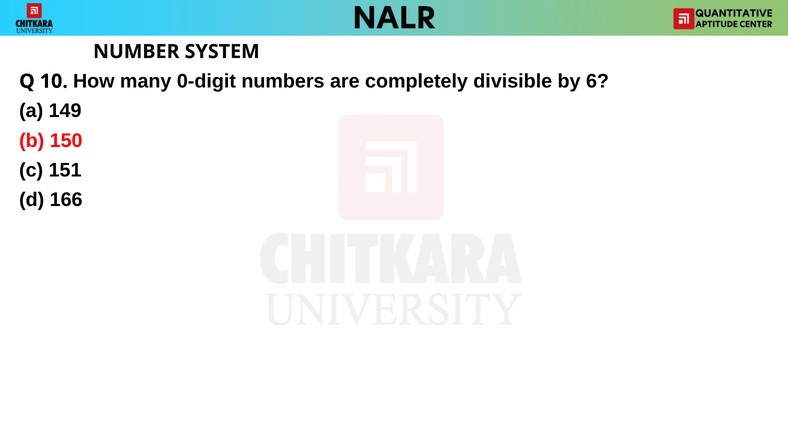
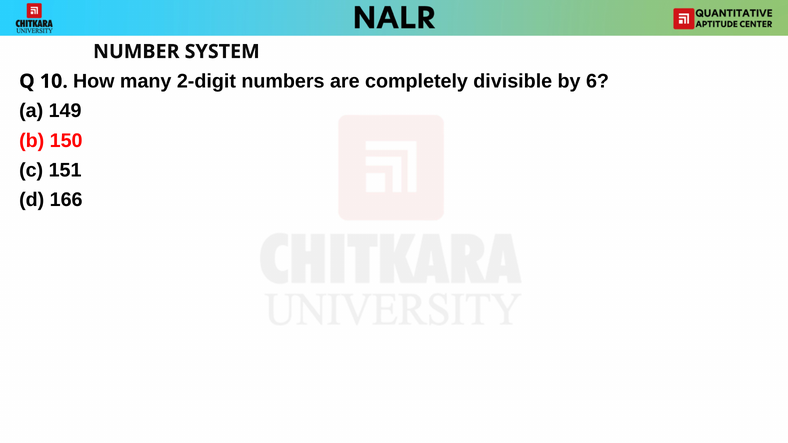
0-digit: 0-digit -> 2-digit (206, 81)
